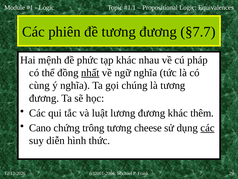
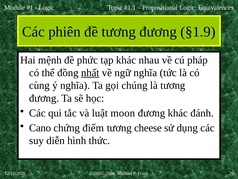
§7.7: §7.7 -> §1.9 (198, 32)
lương: lương -> moon (123, 113)
thêm: thêm -> đánh (202, 113)
trông: trông -> điểm (93, 128)
các underline: present -> none (208, 128)
